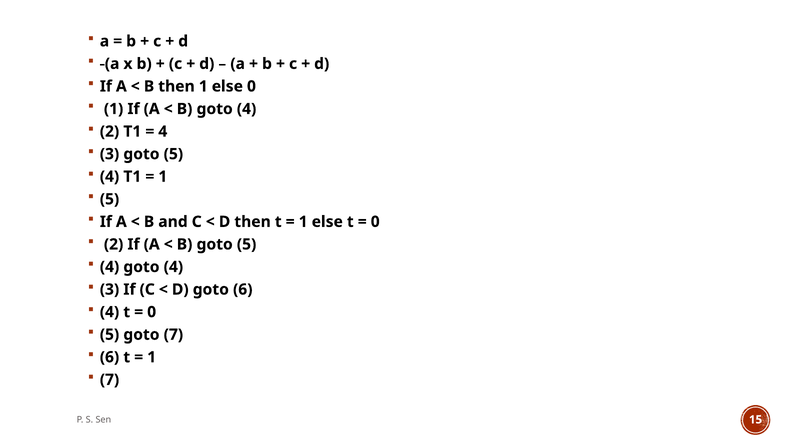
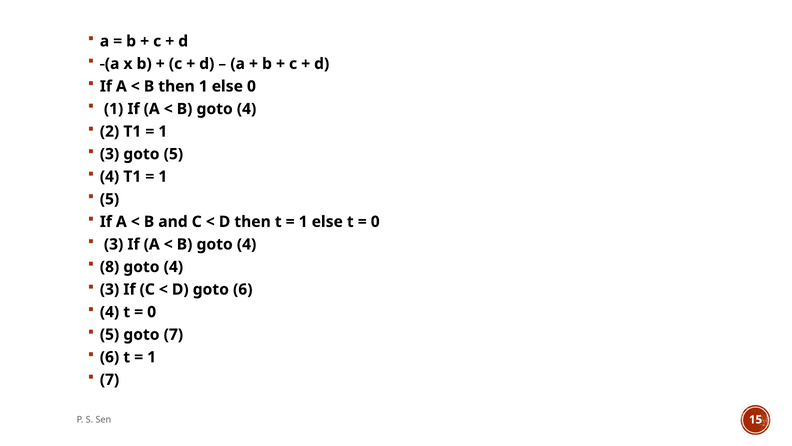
4: 4 -> 1 (163, 131)
2: 2 -> 3 (114, 244)
5: 5 -> 4 (247, 244)
4: 4 -> 8 (110, 267)
